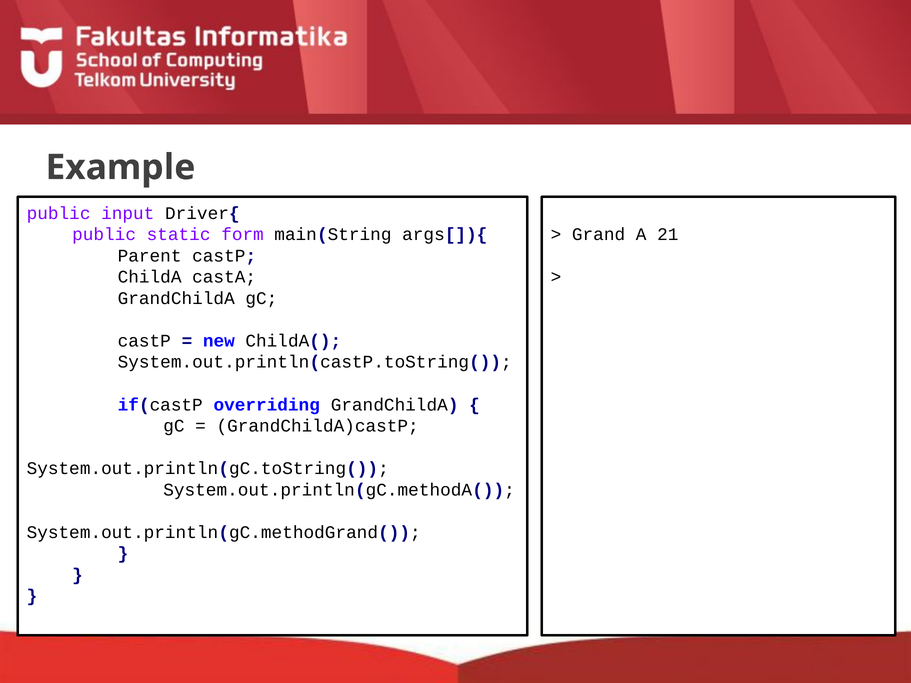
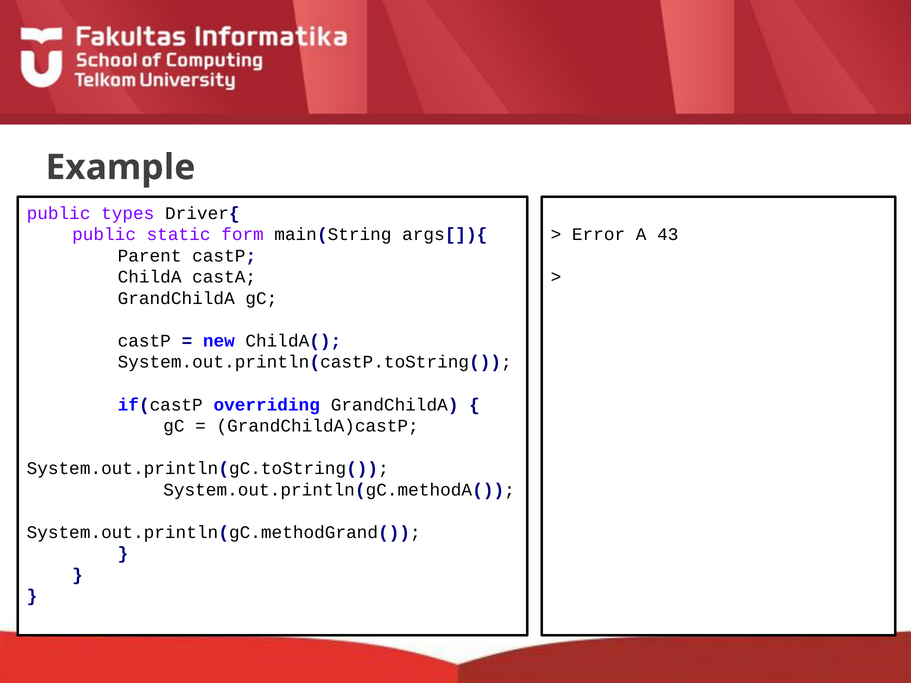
input: input -> types (128, 213)
Grand: Grand -> Error (599, 235)
21: 21 -> 43 (668, 235)
